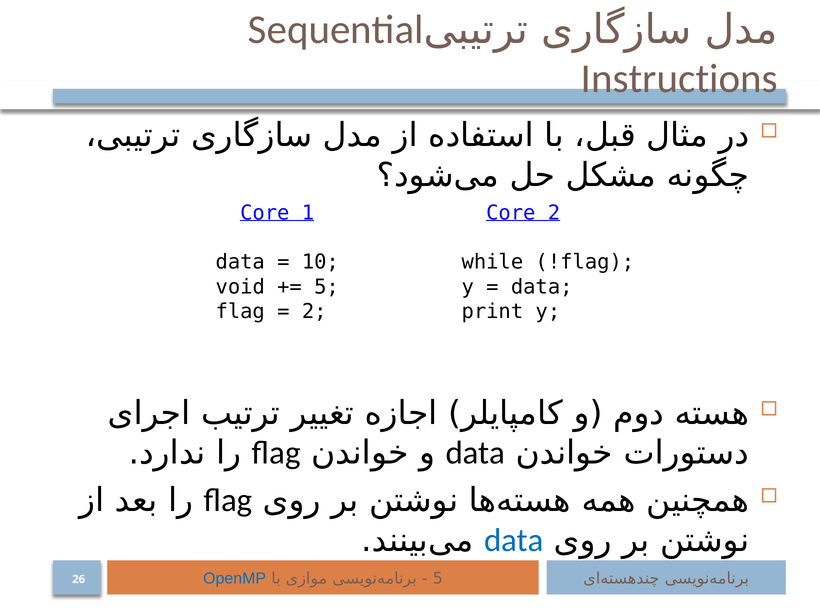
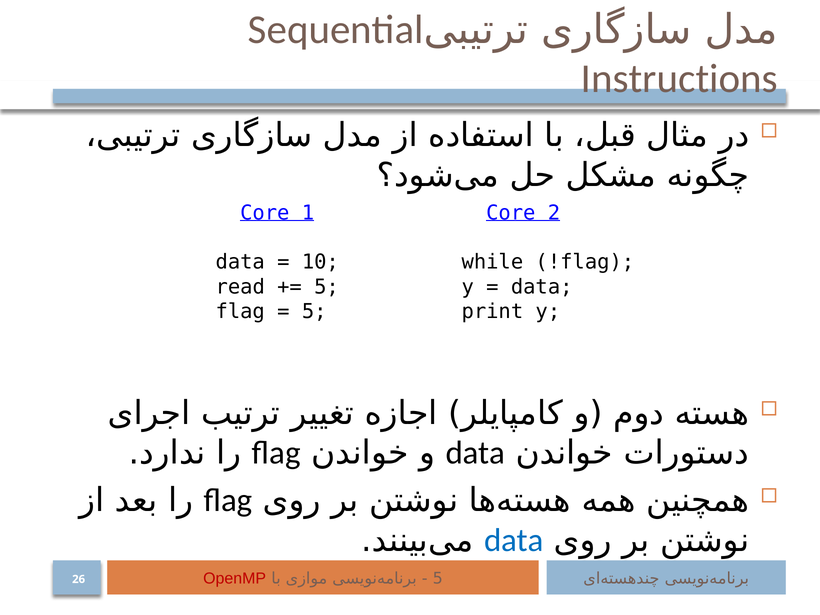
void: void -> read (240, 287)
2: 2 -> 5 (314, 311)
OpenMP colour: blue -> red (235, 579)
